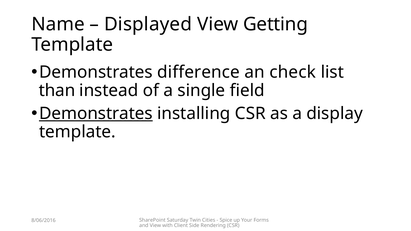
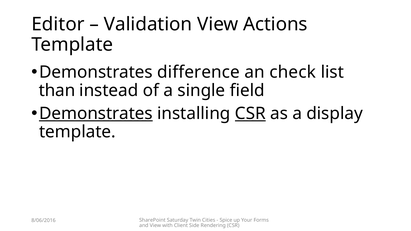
Name: Name -> Editor (58, 24)
Displayed: Displayed -> Validation (148, 24)
Getting: Getting -> Actions (275, 24)
CSR underline: none -> present (250, 113)
